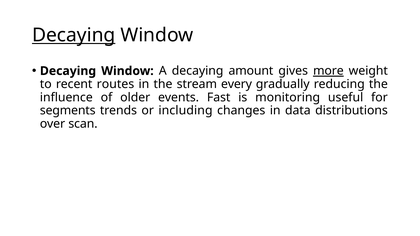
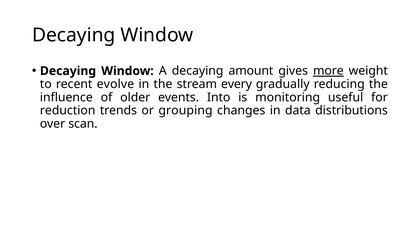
Decaying underline: present -> none (74, 35)
routes: routes -> evolve (115, 84)
Fast: Fast -> Into (219, 97)
segments: segments -> reduction (68, 111)
including: including -> grouping (186, 111)
